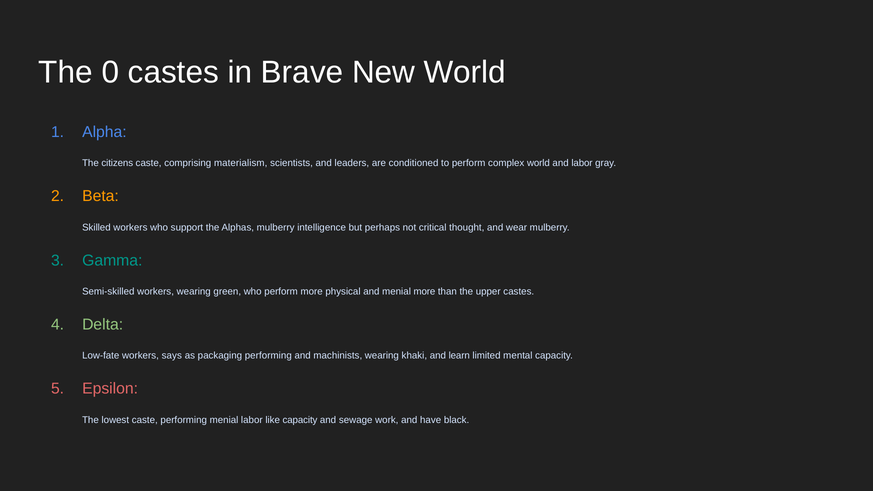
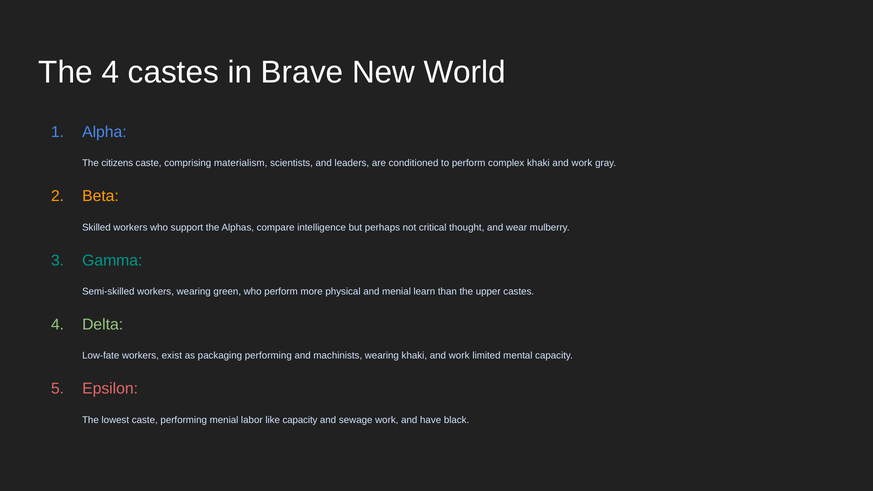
The 0: 0 -> 4 (110, 72)
complex world: world -> khaki (538, 163)
labor: labor -> work (582, 163)
Alphas mulberry: mulberry -> compare (276, 227)
menial more: more -> learn (424, 292)
says: says -> exist (172, 356)
wearing khaki and learn: learn -> work (459, 356)
